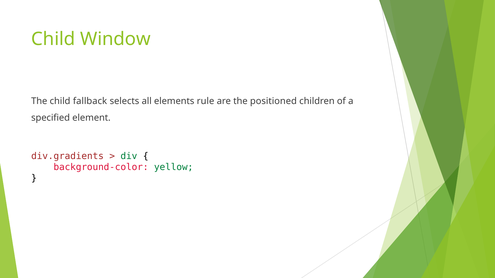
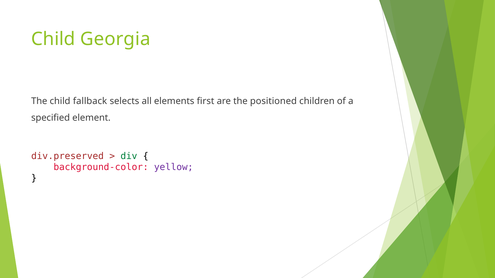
Window: Window -> Georgia (115, 39)
rule: rule -> first (206, 101)
div.gradients: div.gradients -> div.preserved (67, 156)
yellow colour: green -> purple (174, 167)
